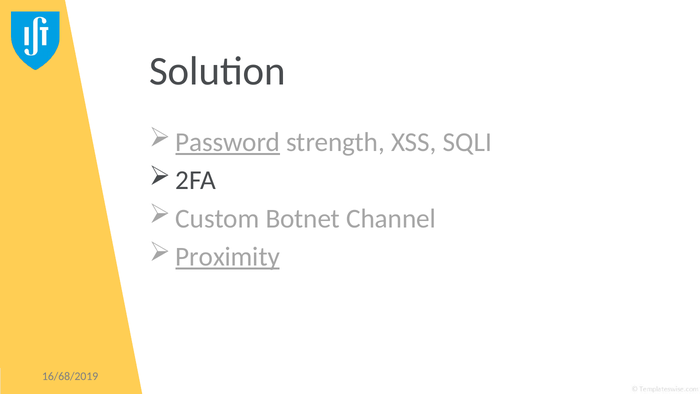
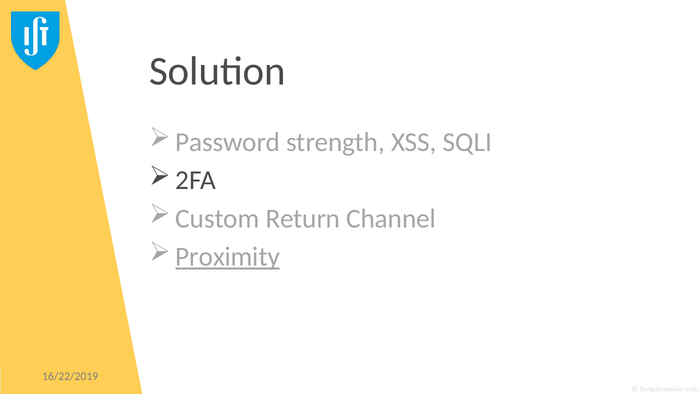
Password underline: present -> none (228, 142)
Botnet: Botnet -> Return (303, 219)
16/68/2019: 16/68/2019 -> 16/22/2019 (70, 376)
